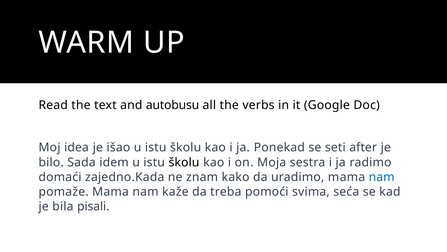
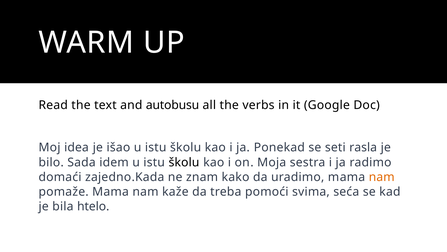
after: after -> rasla (363, 147)
nam colour: blue -> orange (382, 177)
pisali: pisali -> htelo (93, 206)
